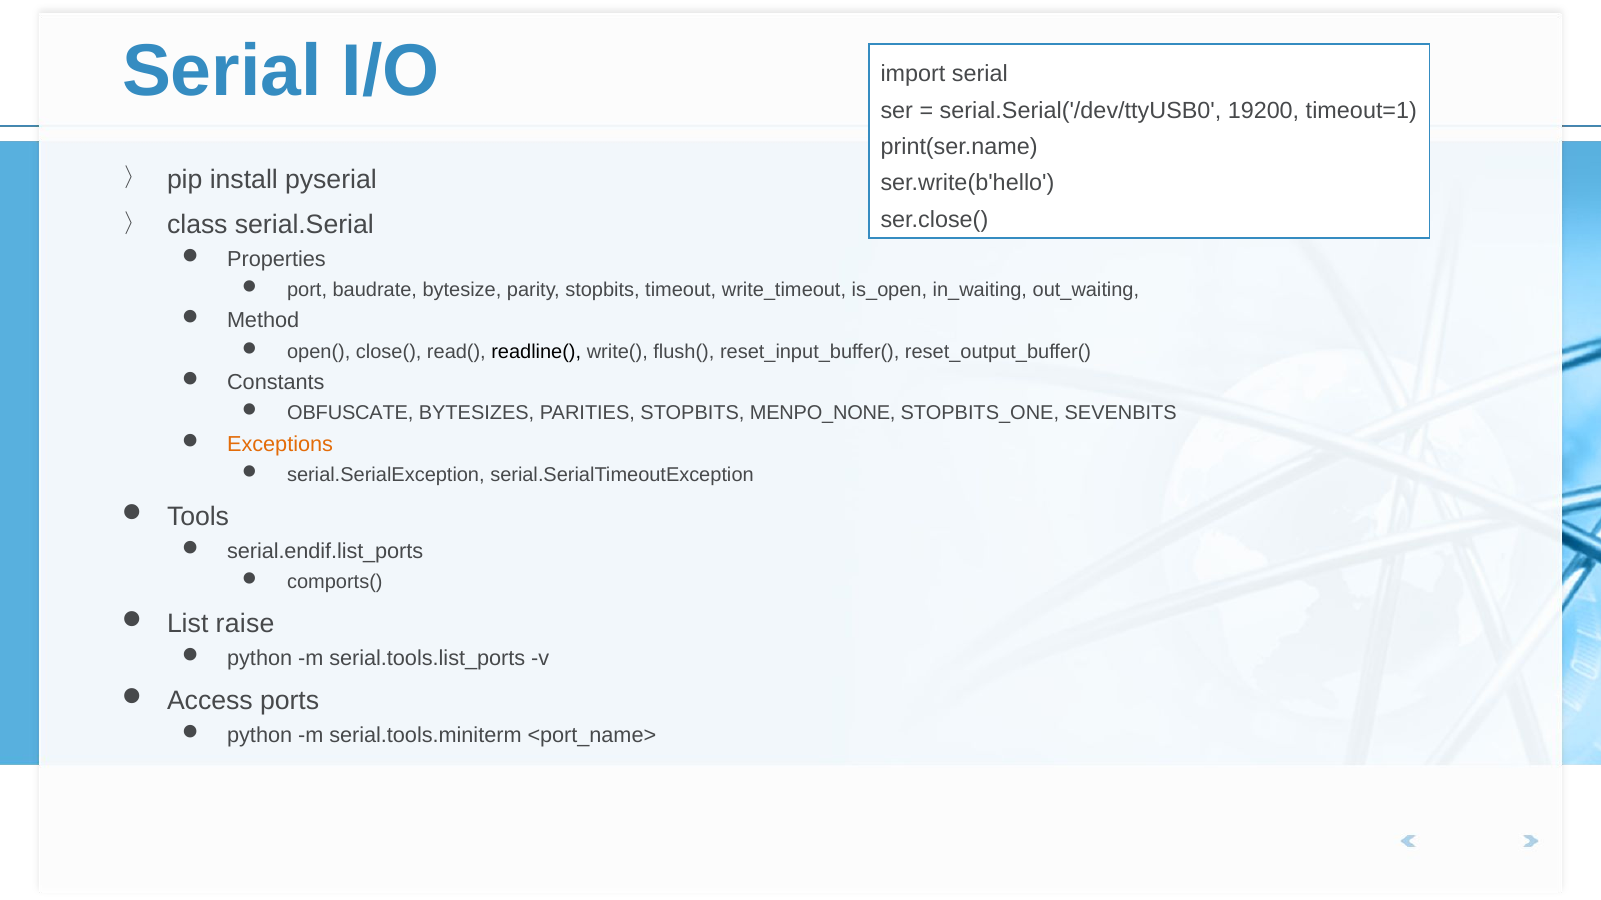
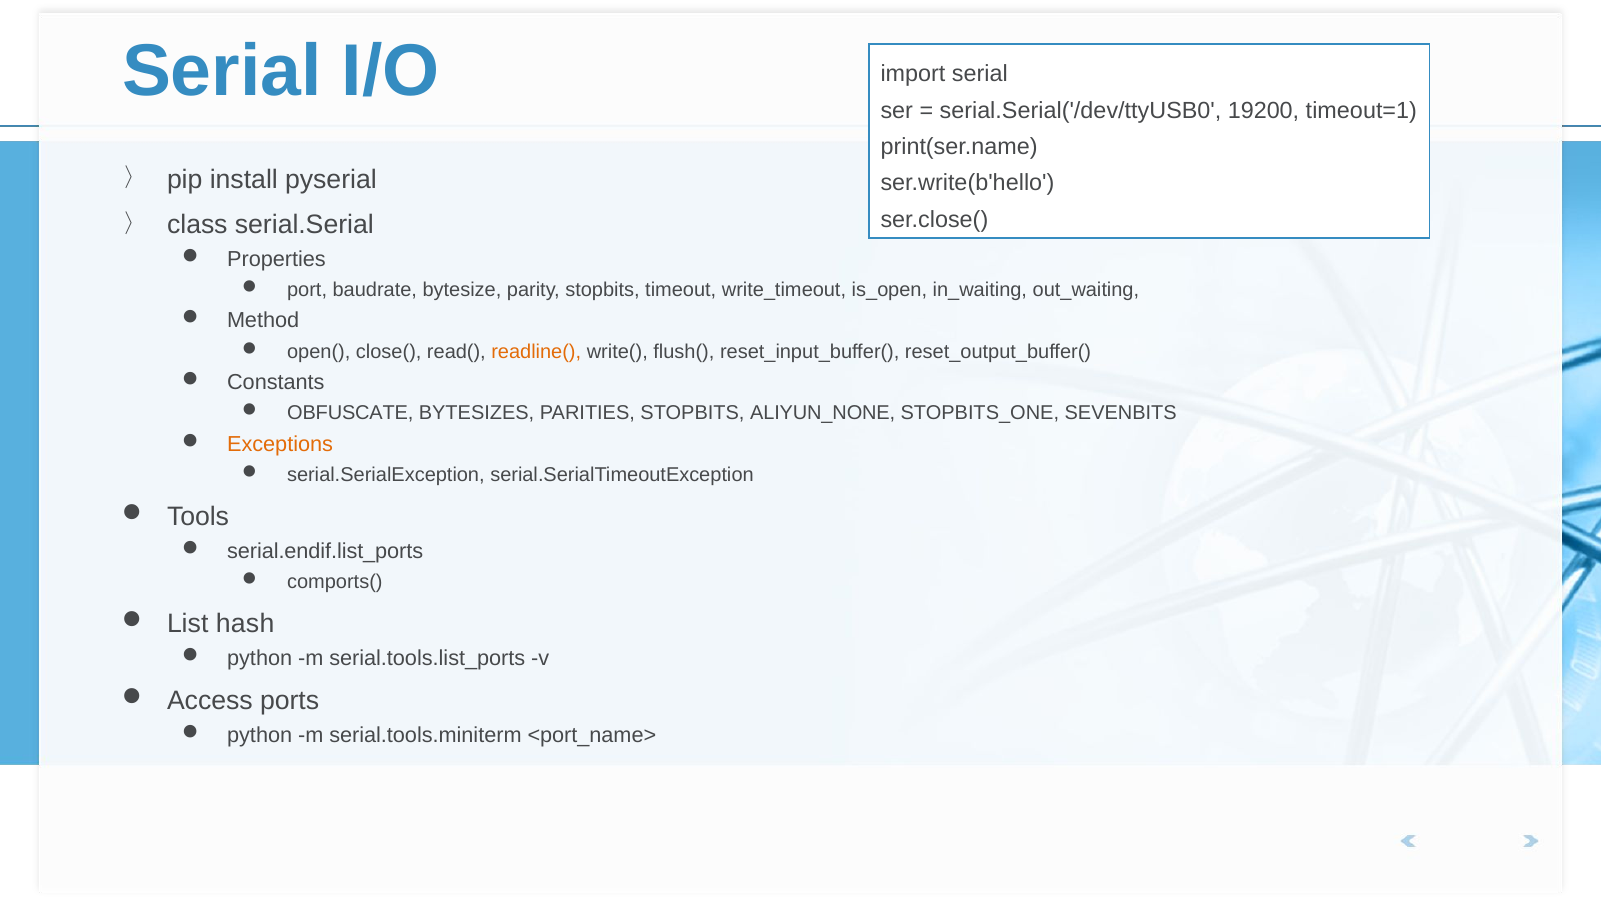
readline( colour: black -> orange (536, 352)
MENPO_NONE: MENPO_NONE -> ALIYUN_NONE (823, 414)
raise: raise -> hash (245, 624)
